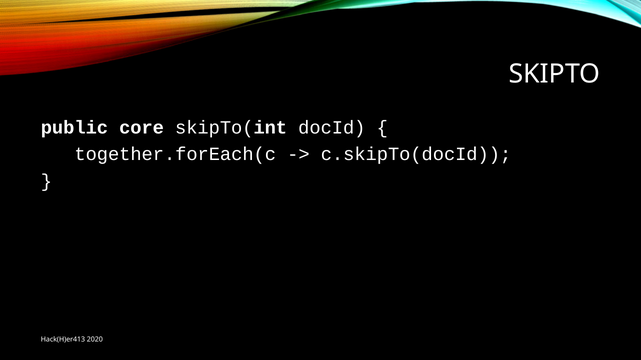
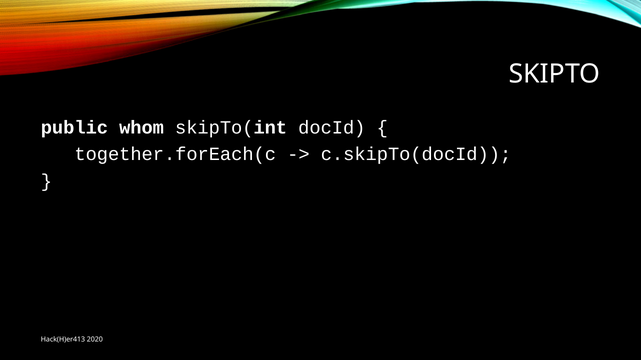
core: core -> whom (142, 128)
